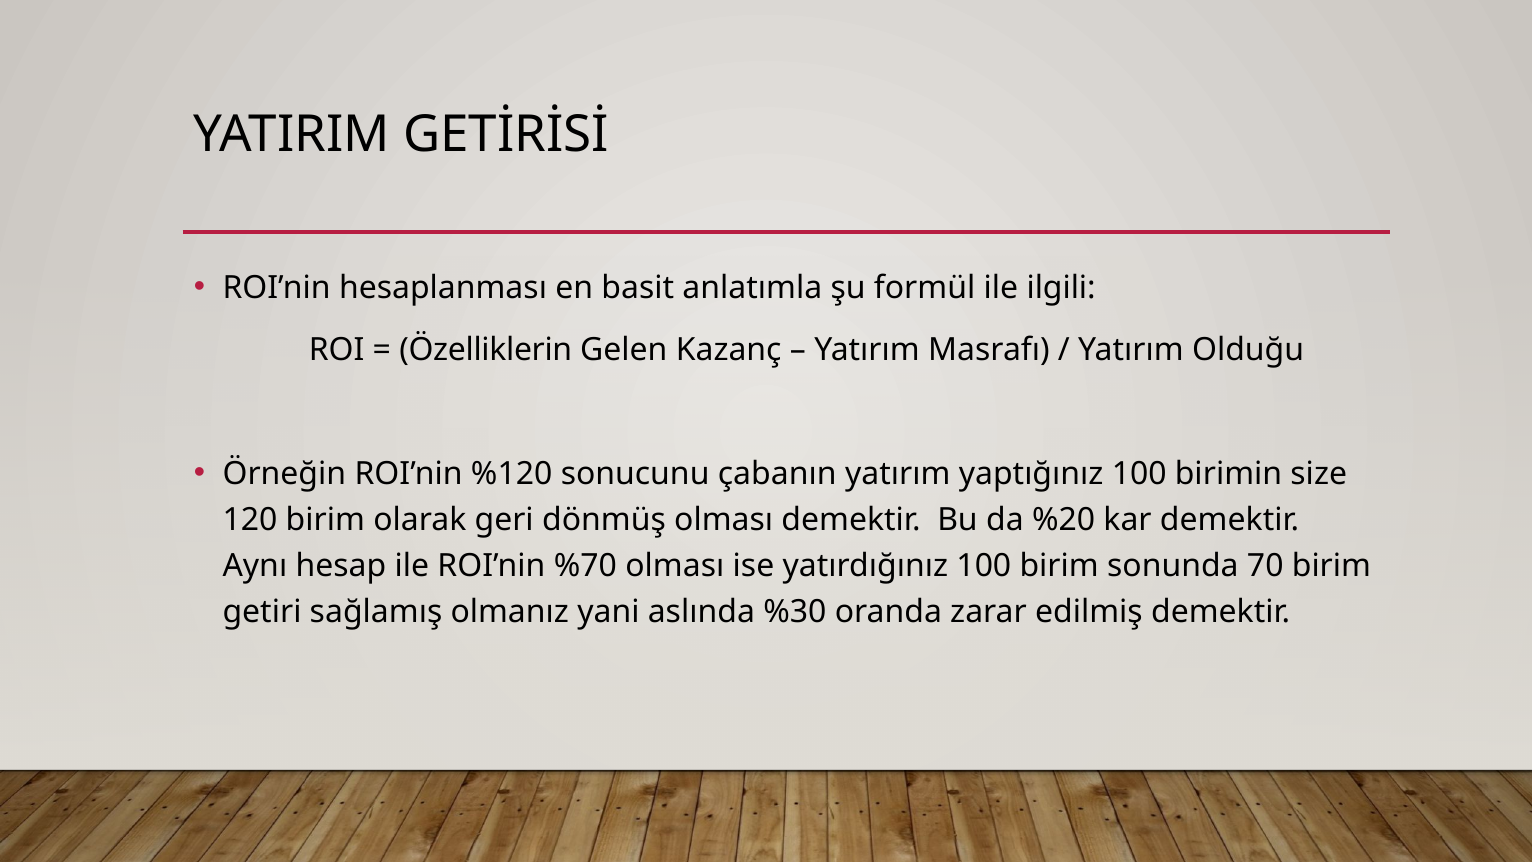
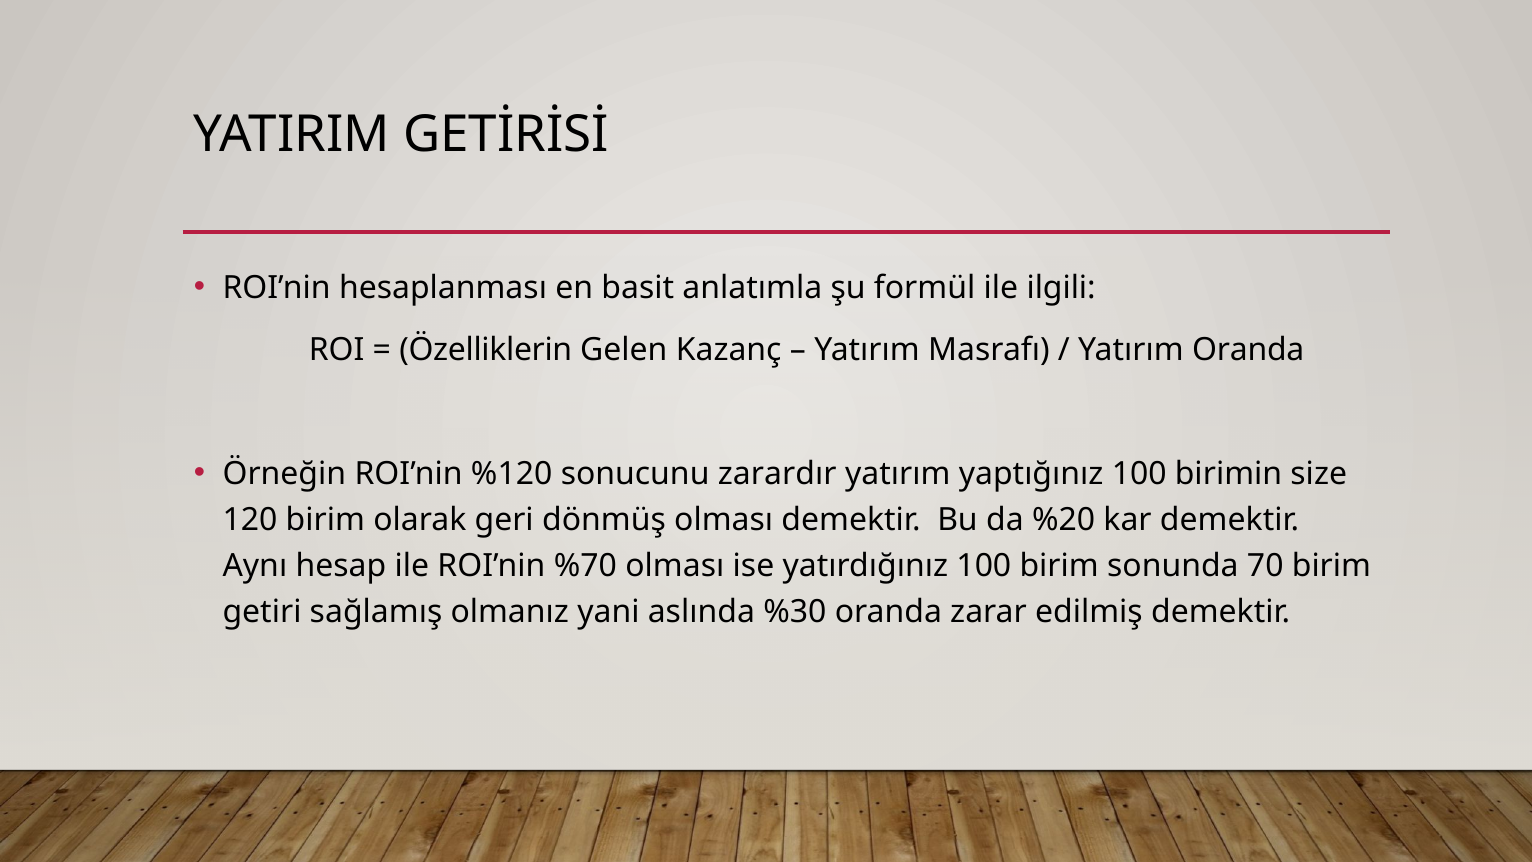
Yatırım Olduğu: Olduğu -> Oranda (1248, 350)
çabanın: çabanın -> zarardır (777, 474)
